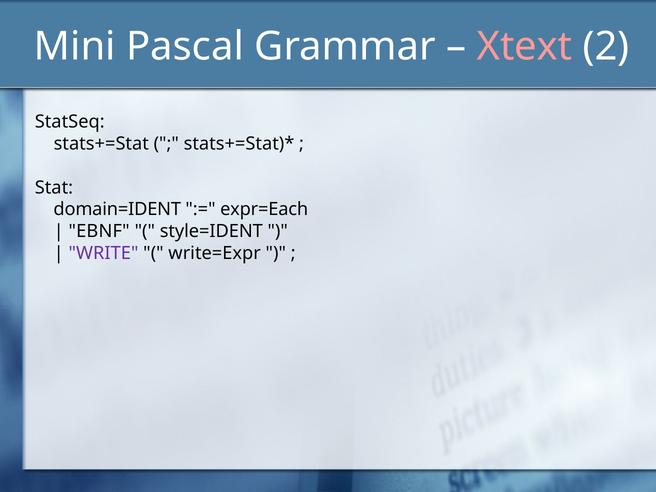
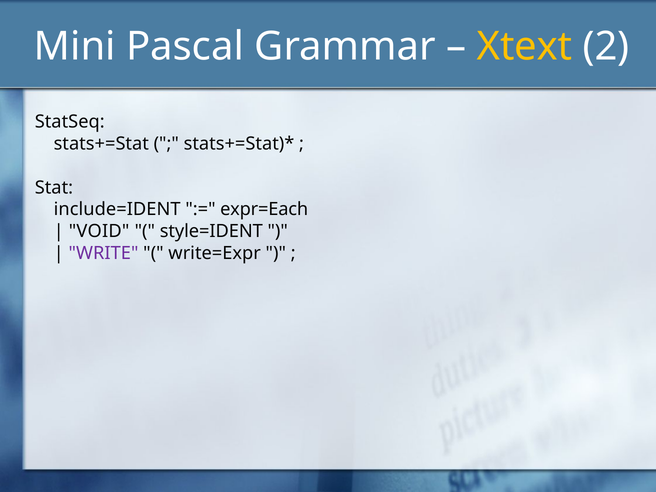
Xtext colour: pink -> yellow (525, 47)
domain=IDENT: domain=IDENT -> include=IDENT (117, 209)
EBNF: EBNF -> VOID (99, 231)
